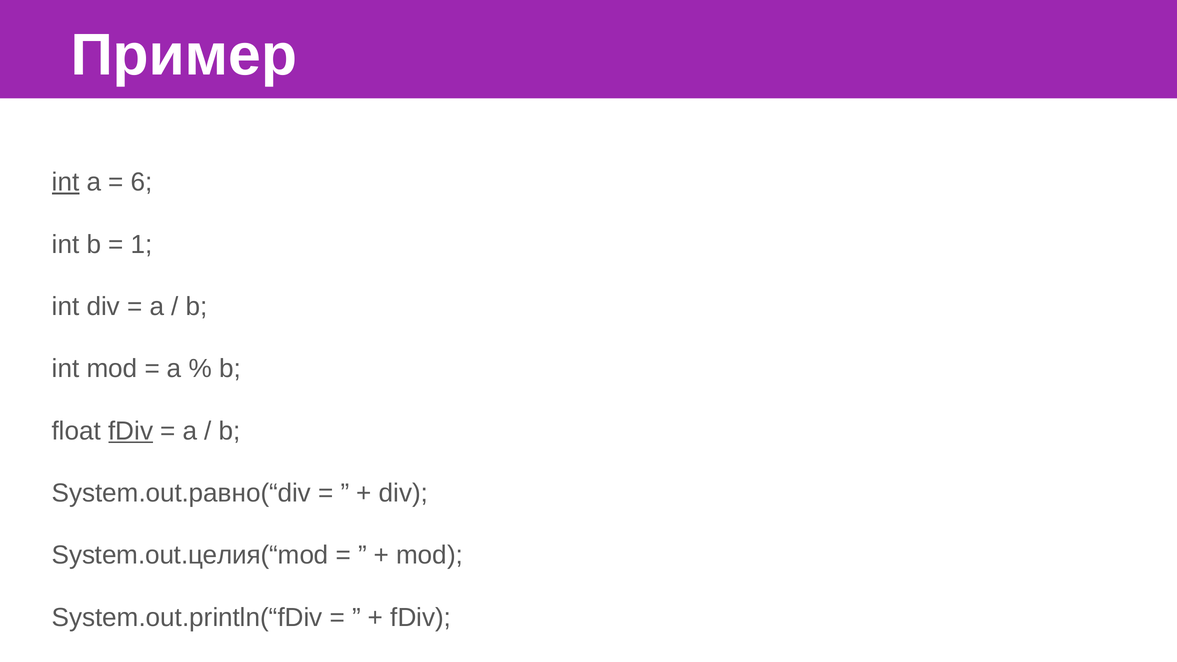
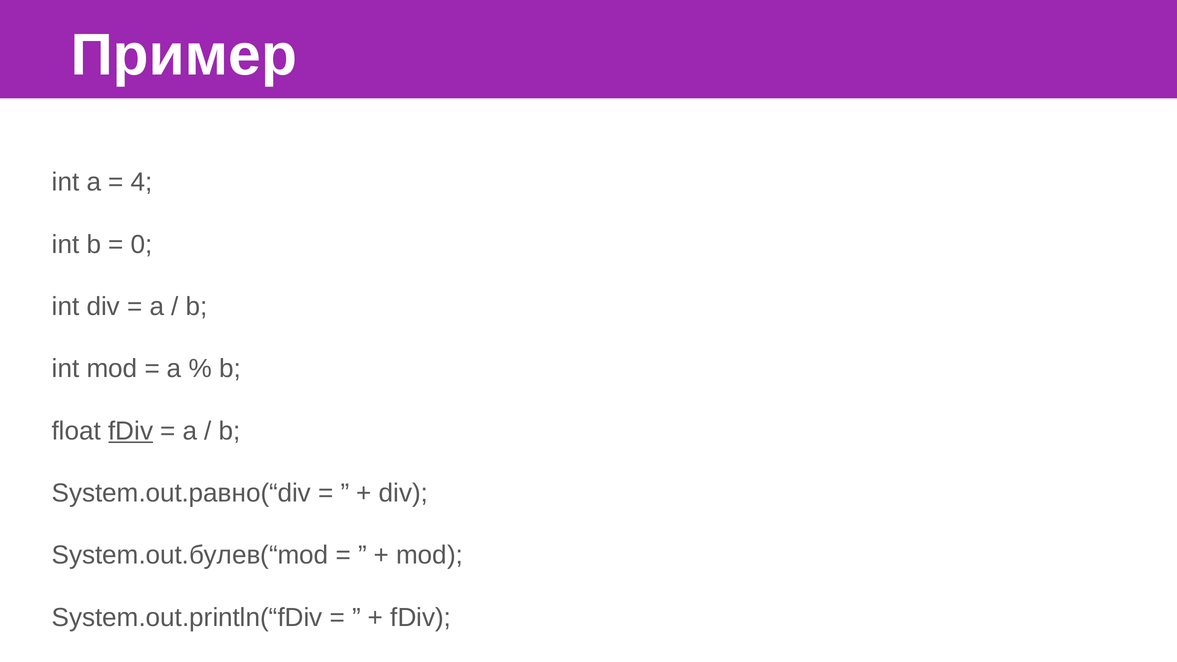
int underline: present -> none (66, 182)
6: 6 -> 4 (142, 182)
1: 1 -> 0 (142, 244)
System.out.целия(“mod: System.out.целия(“mod -> System.out.булев(“mod (190, 555)
